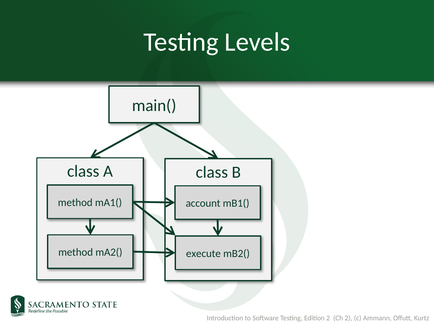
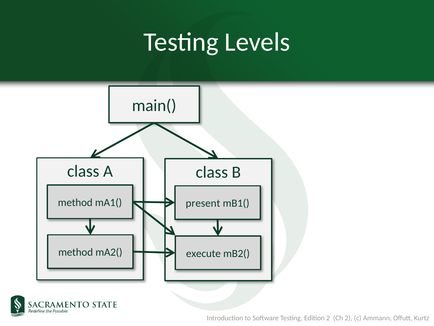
account: account -> present (203, 203)
